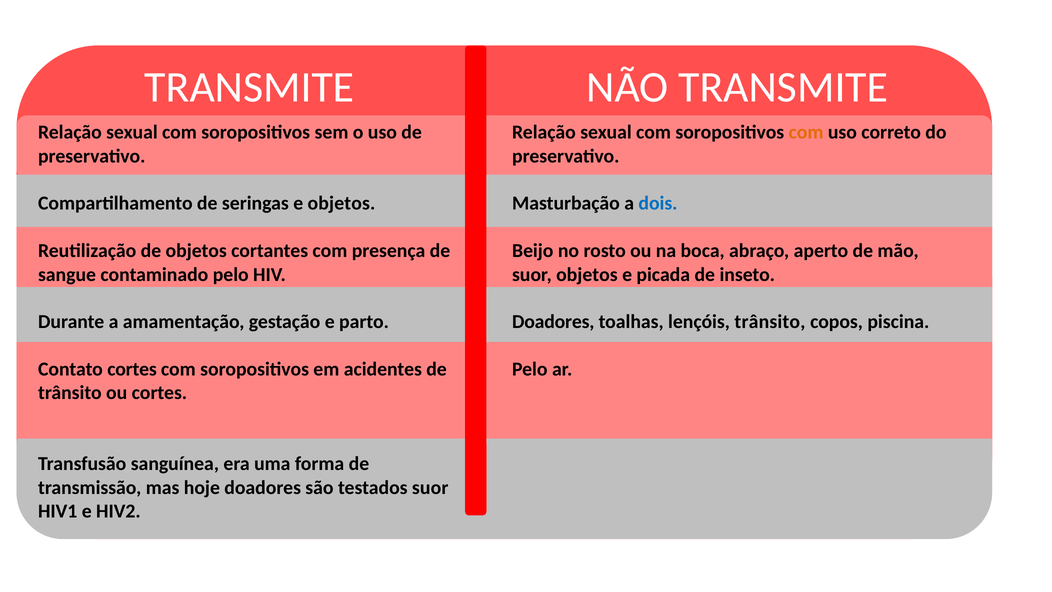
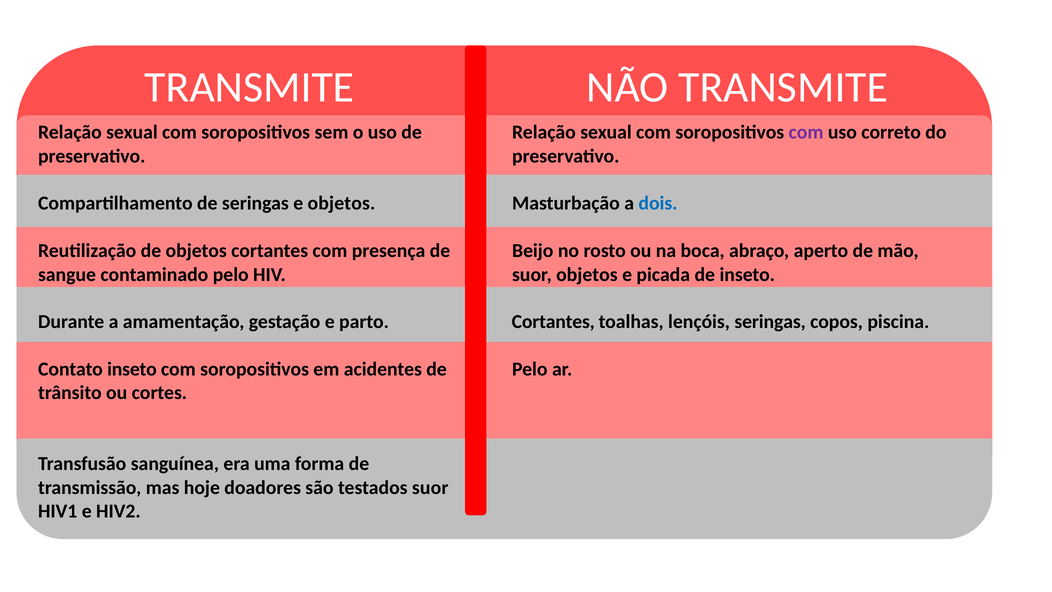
com colour: orange -> purple (806, 132)
Doadores: Doadores -> Cortantes (553, 322)
lençóis trânsito: trânsito -> seringas (770, 322)
Contato cortes: cortes -> inseto (132, 369)
